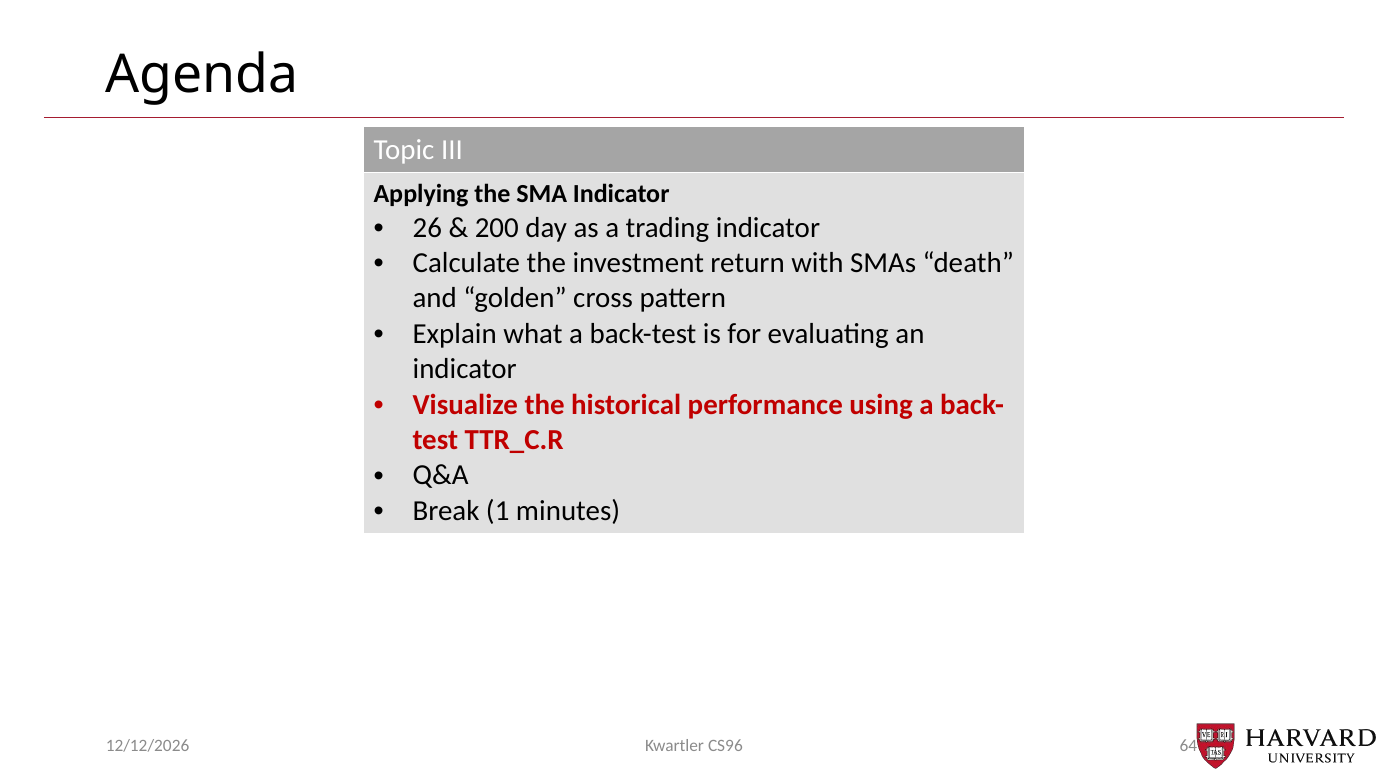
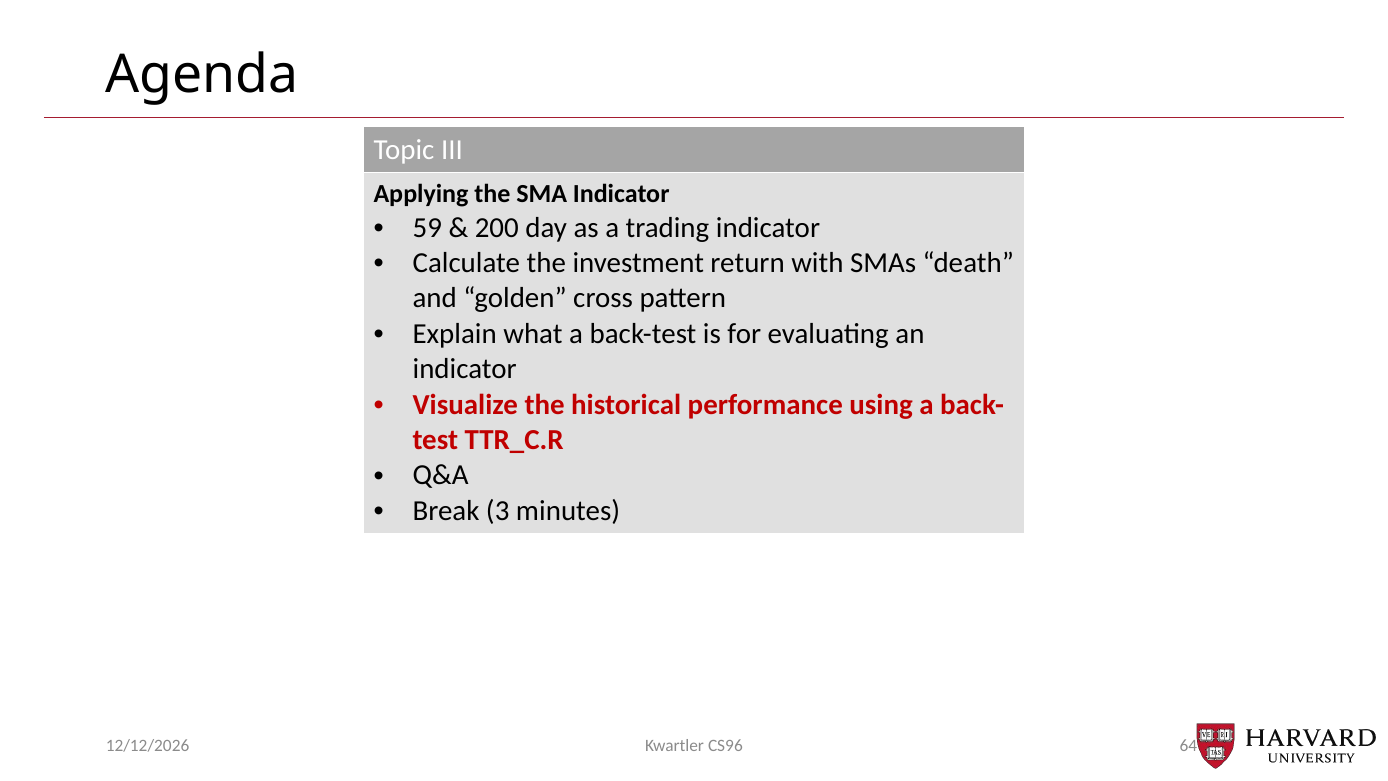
26: 26 -> 59 (427, 227)
1: 1 -> 3 (498, 511)
